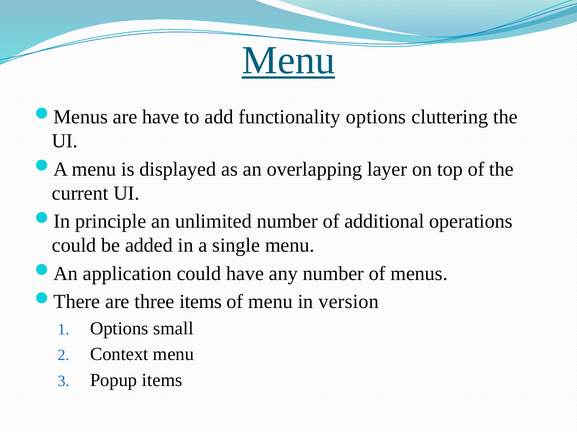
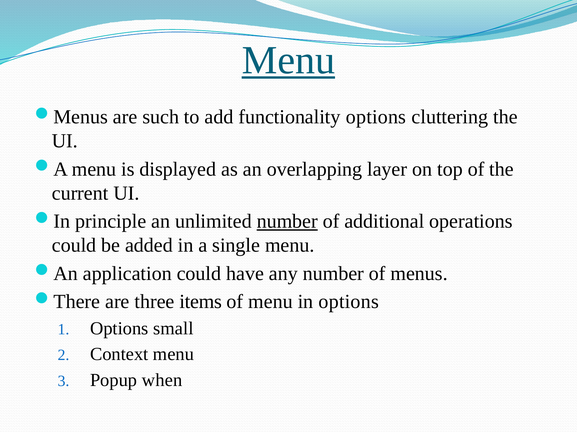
are have: have -> such (161, 117)
number underline: none -> present (287, 222)
in version: version -> options (349, 302)
Popup items: items -> when (162, 381)
